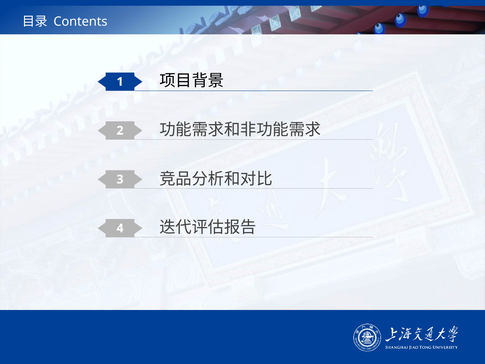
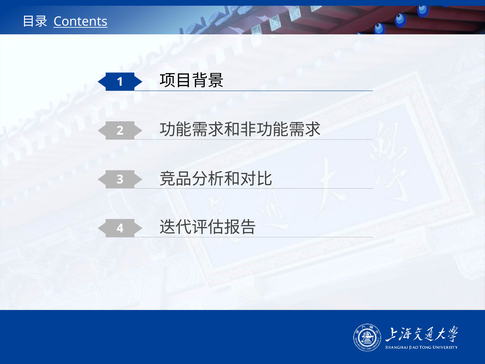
Contents underline: none -> present (80, 22)
